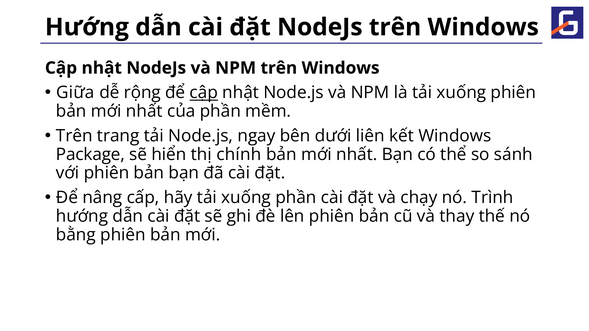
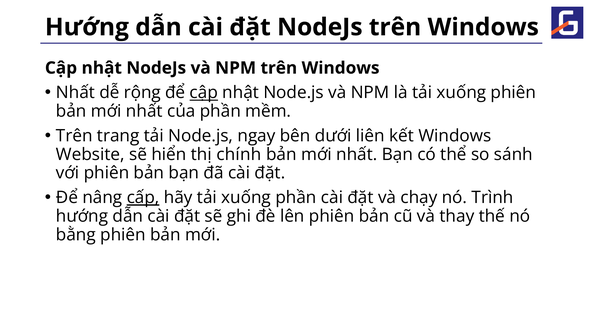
Giữa: Giữa -> Nhất (75, 93)
Package: Package -> Website (90, 155)
cấp underline: none -> present (143, 198)
